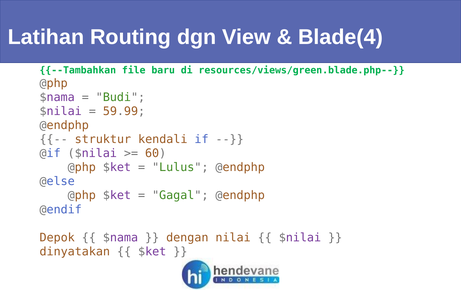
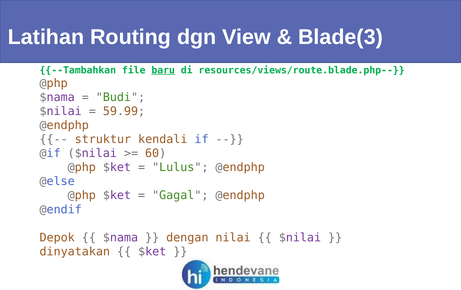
Blade(4: Blade(4 -> Blade(3 (341, 37)
baru underline: none -> present (163, 70)
resources/views/green.blade.php--: resources/views/green.blade.php-- -> resources/views/route.blade.php-- (302, 70)
